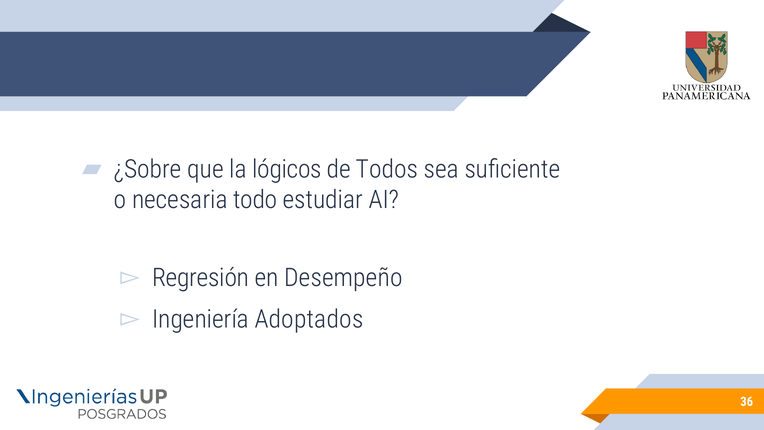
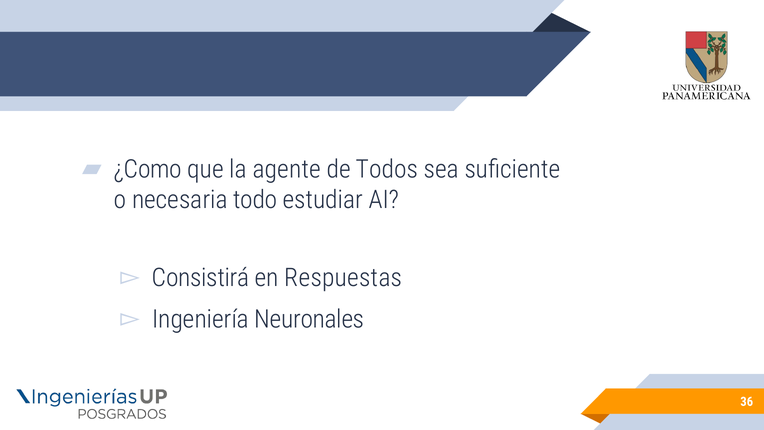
¿Sobre: ¿Sobre -> ¿Como (148, 169)
lógicos: lógicos -> agente (287, 169)
Regresión: Regresión -> Consistirá (201, 278)
Desempeño: Desempeño -> Respuestas (343, 278)
Adoptados: Adoptados -> Neuronales (309, 319)
